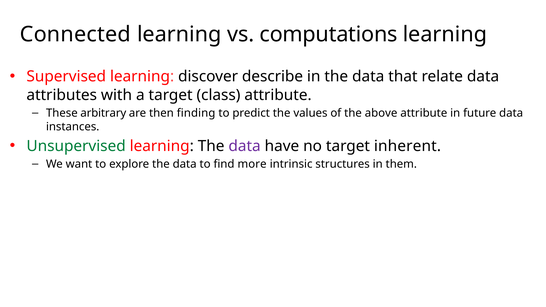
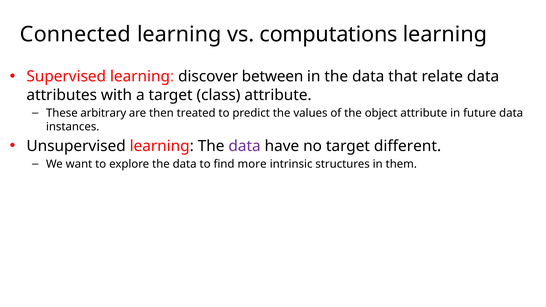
describe: describe -> between (273, 77)
finding: finding -> treated (196, 113)
above: above -> object (381, 113)
Unsupervised colour: green -> black (76, 146)
inherent: inherent -> different (408, 146)
